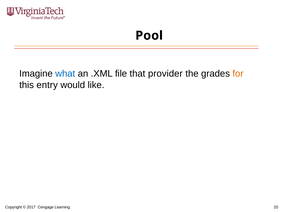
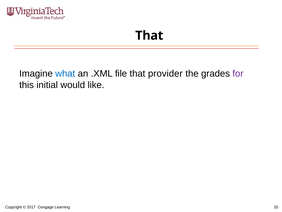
Pool: Pool -> That (149, 35)
for colour: orange -> purple (238, 74)
entry: entry -> initial (47, 85)
